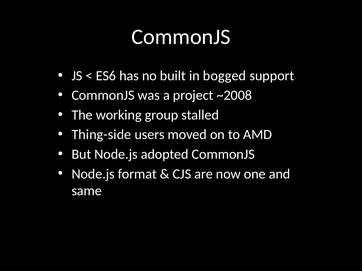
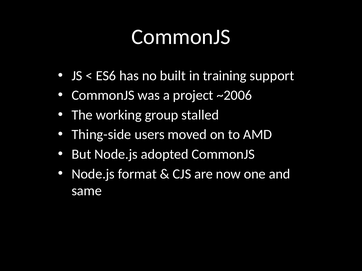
bogged: bogged -> training (225, 76)
~2008: ~2008 -> ~2006 (234, 95)
